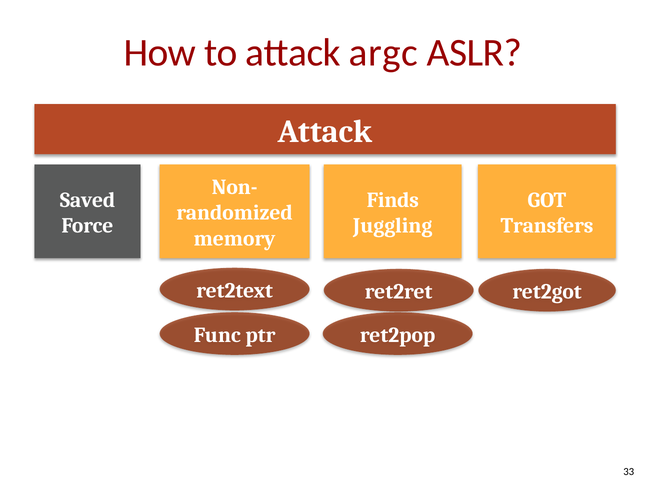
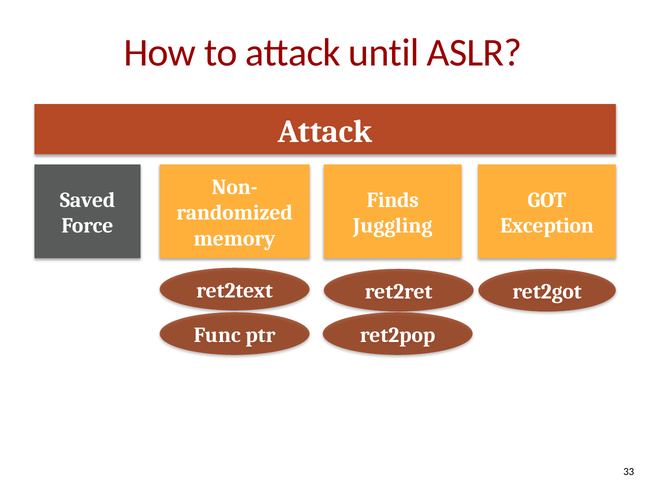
argc: argc -> until (384, 53)
Transfers: Transfers -> Exception (547, 226)
